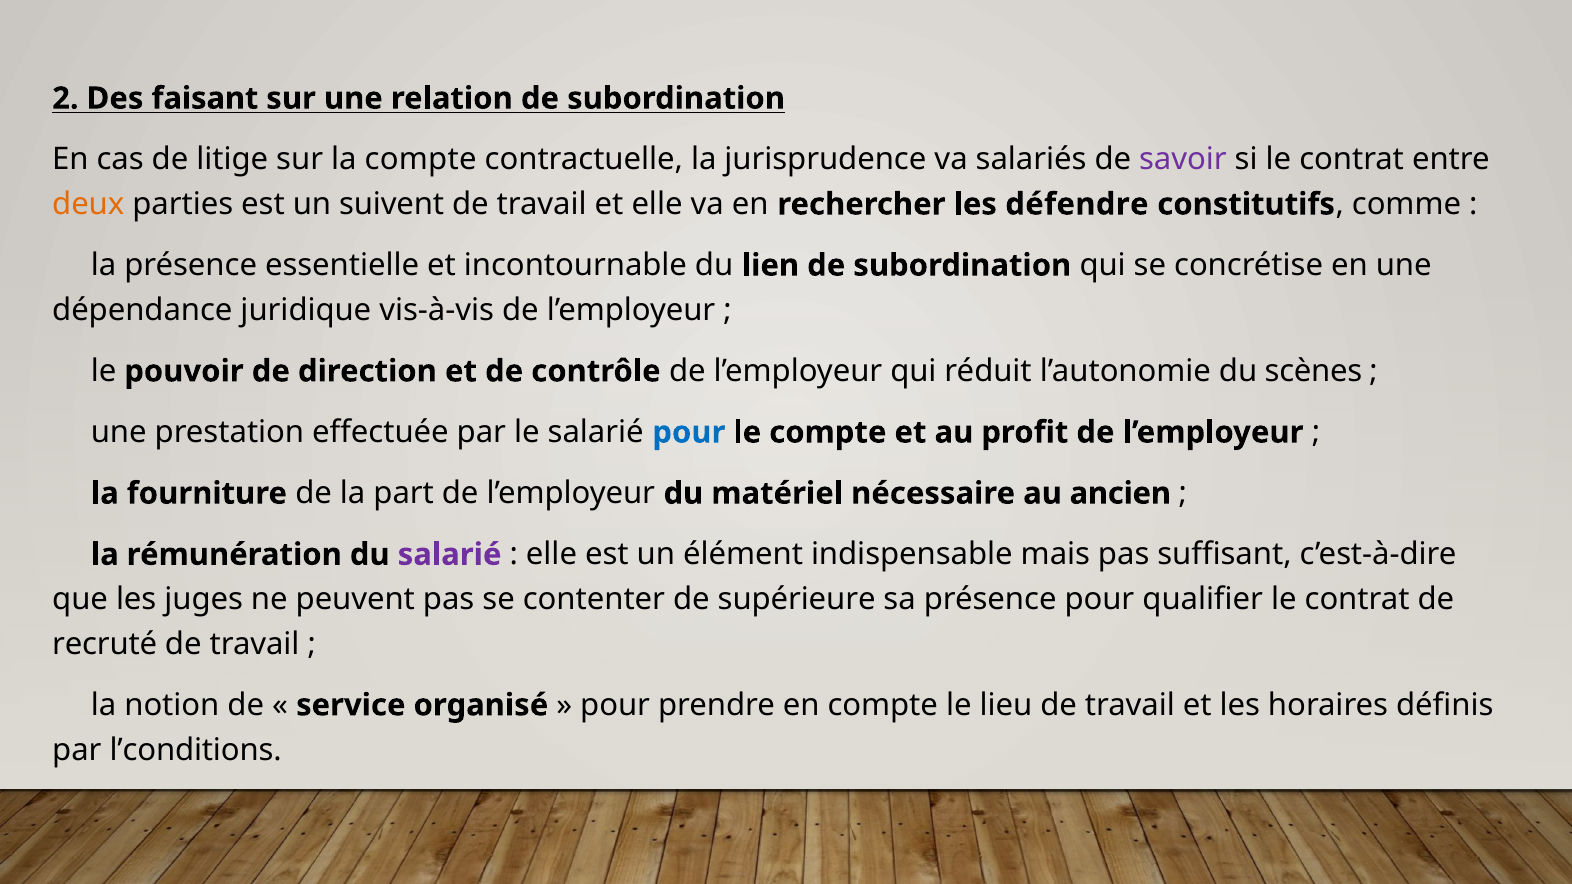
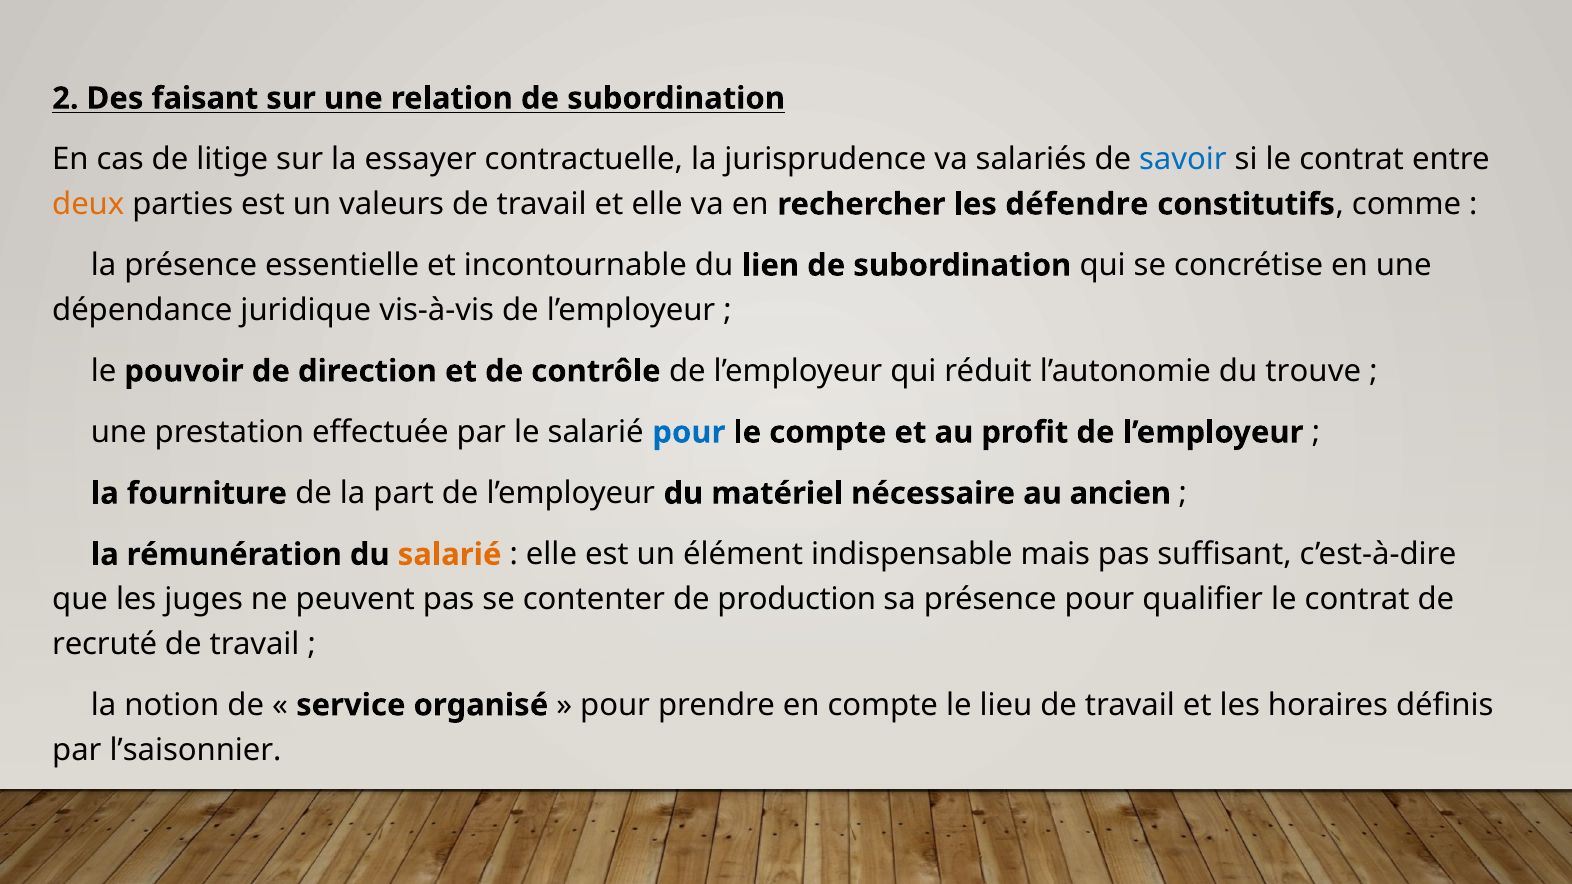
la compte: compte -> essayer (421, 160)
savoir colour: purple -> blue (1183, 160)
suivent: suivent -> valeurs (392, 204)
scènes: scènes -> trouve (1313, 371)
salarié colour: purple -> orange (450, 555)
supérieure: supérieure -> production (797, 599)
l’conditions: l’conditions -> l’saisonnier (196, 750)
